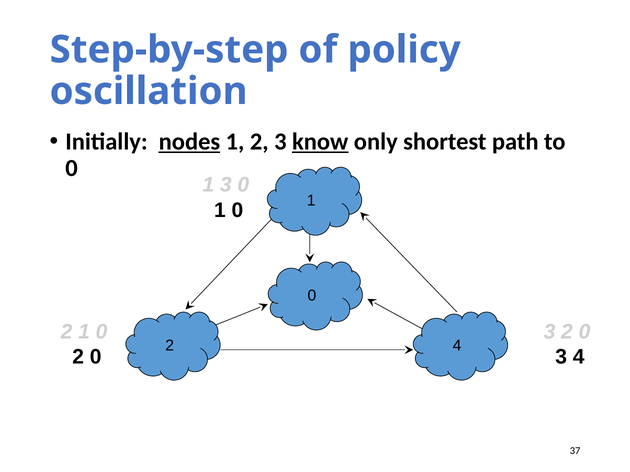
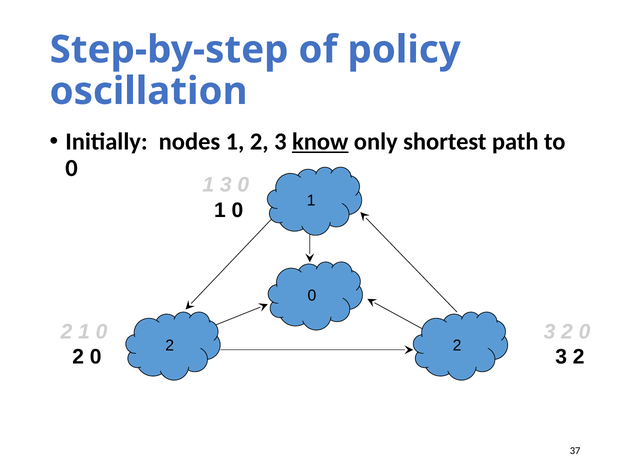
nodes underline: present -> none (189, 142)
4: 4 -> 2 (457, 346)
4: 4 -> 2 (579, 357)
